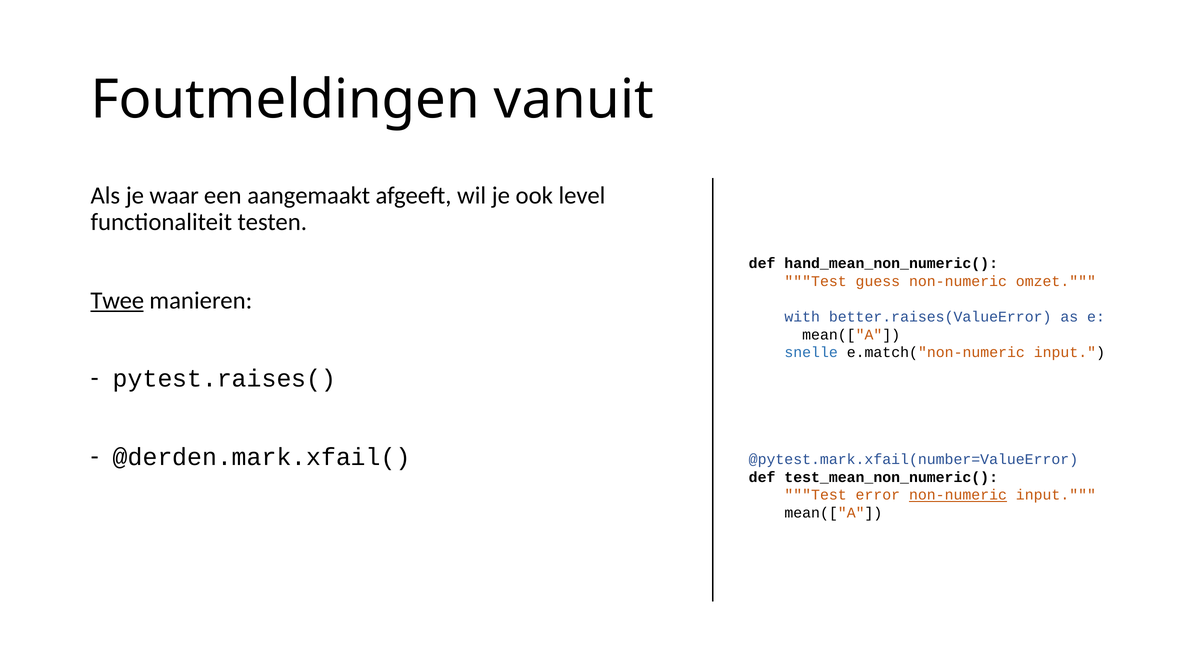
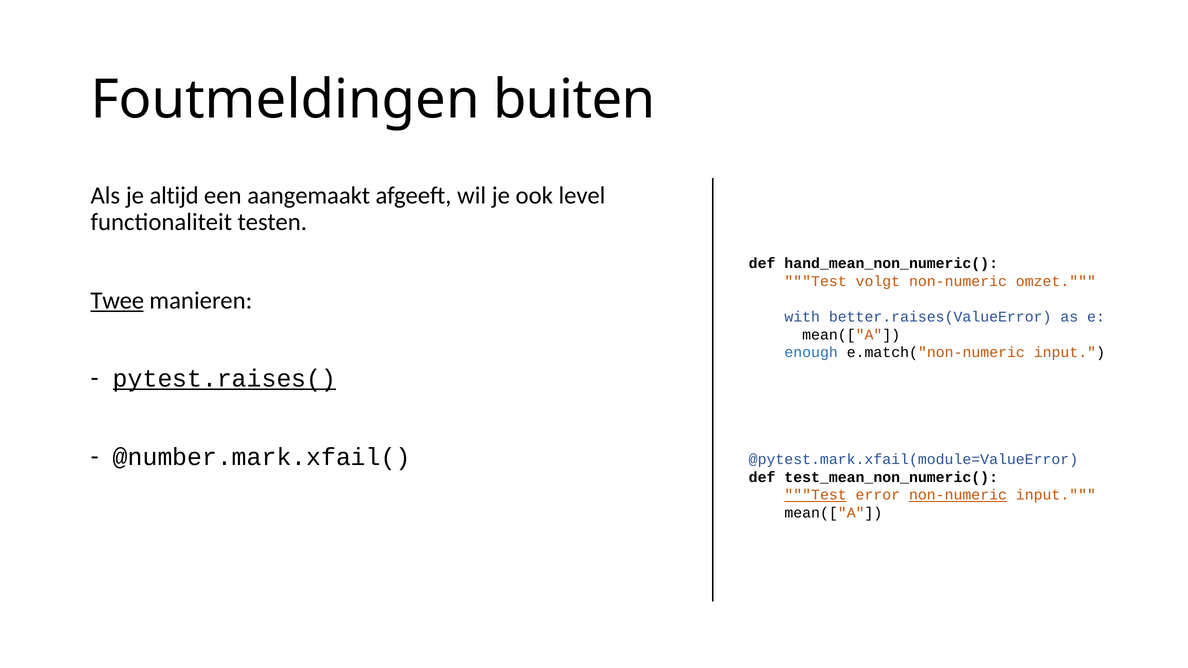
vanuit: vanuit -> buiten (574, 100)
waar: waar -> altijd (174, 196)
guess: guess -> volgt (878, 281)
snelle: snelle -> enough (811, 353)
pytest.raises( underline: none -> present (224, 379)
@derden.mark.xfail(: @derden.mark.xfail( -> @number.mark.xfail( (262, 457)
@pytest.mark.xfail(number=ValueError: @pytest.mark.xfail(number=ValueError -> @pytest.mark.xfail(module=ValueError (913, 460)
Test underline: none -> present (816, 495)
